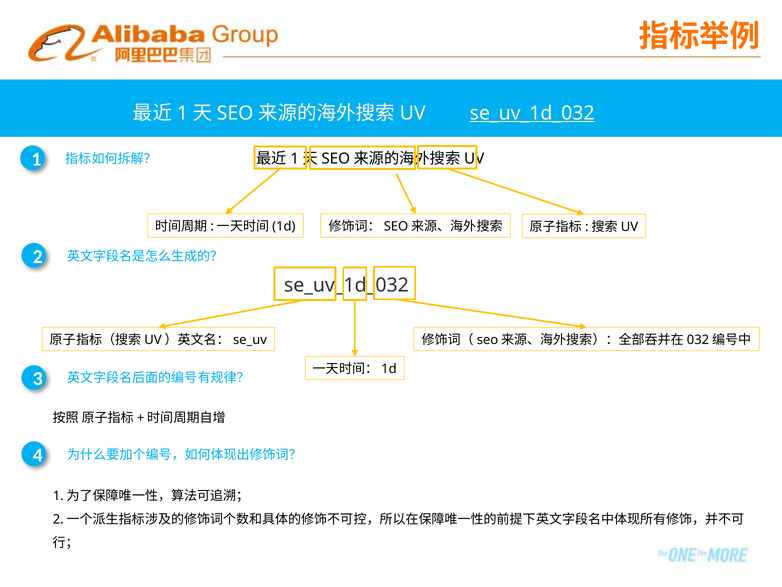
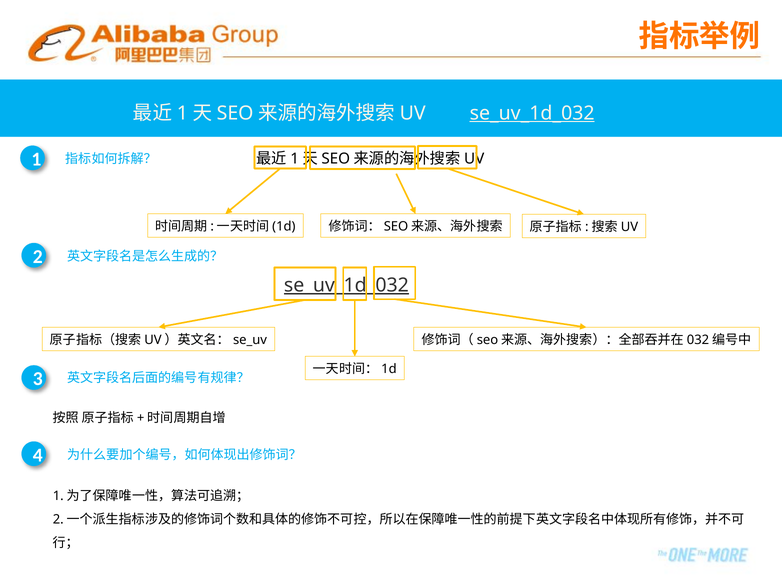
se_uv_1d_032 underline: none -> present (346, 285)
